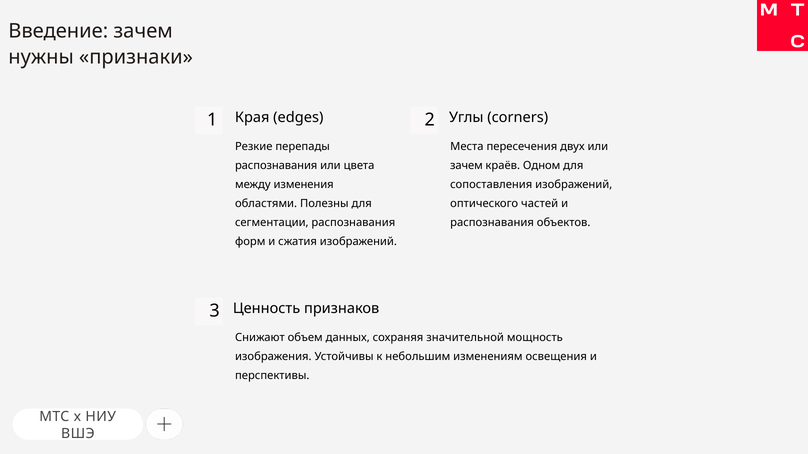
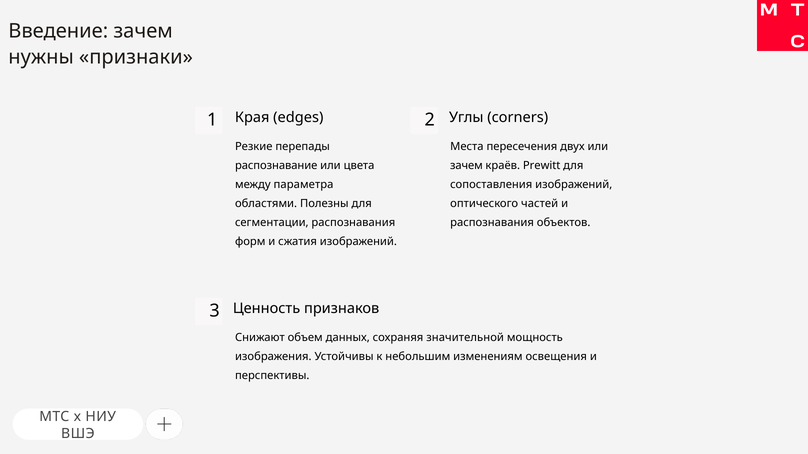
распознавания: распознавания -> распознавание (276, 165)
Одном: Одном -> Prewitt (542, 165)
изменения: изменения -> параметра (304, 185)
